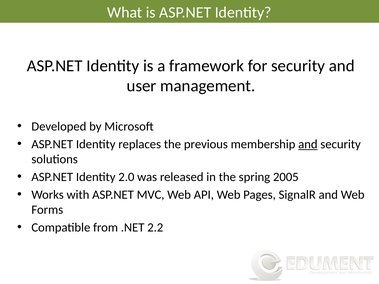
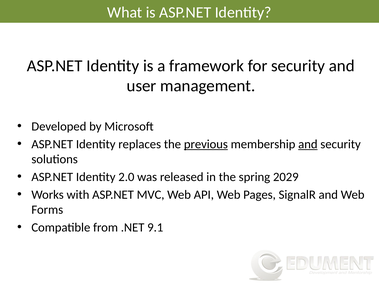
previous underline: none -> present (206, 144)
2005: 2005 -> 2029 (286, 177)
2.2: 2.2 -> 9.1 (155, 228)
